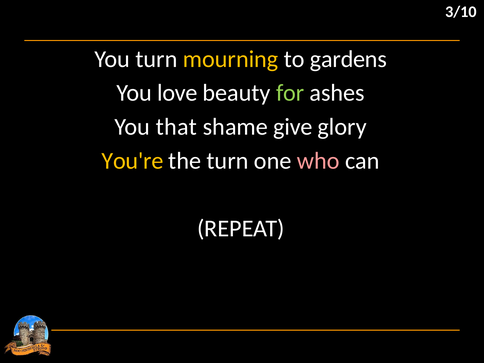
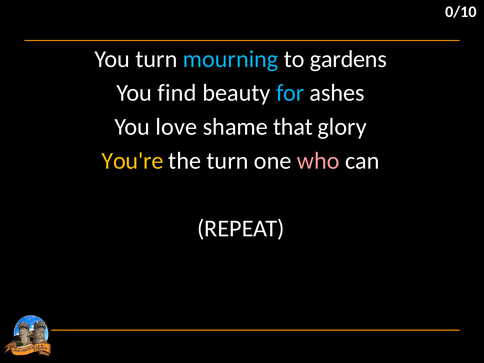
3/10: 3/10 -> 0/10 (461, 12)
mourning colour: yellow -> light blue (231, 59)
love: love -> find (177, 93)
for colour: light green -> light blue (290, 93)
that: that -> love (176, 127)
give: give -> that (293, 127)
